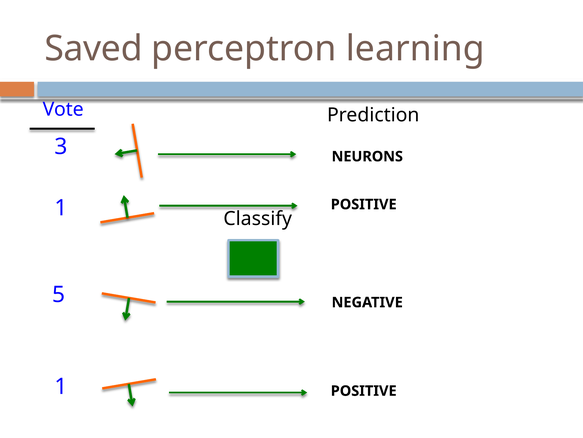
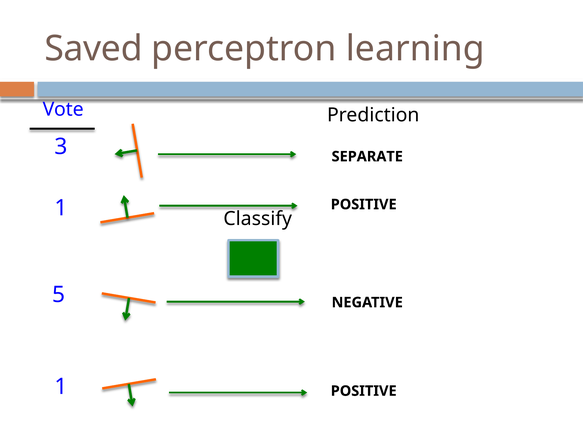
NEURONS: NEURONS -> SEPARATE (367, 156)
